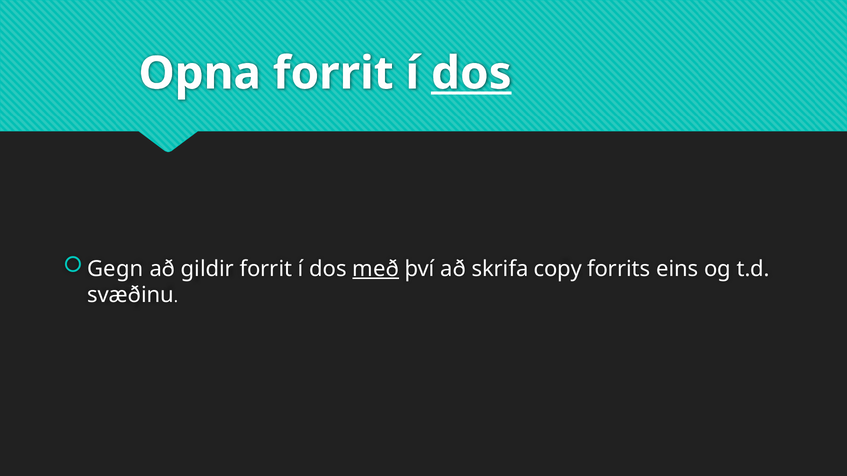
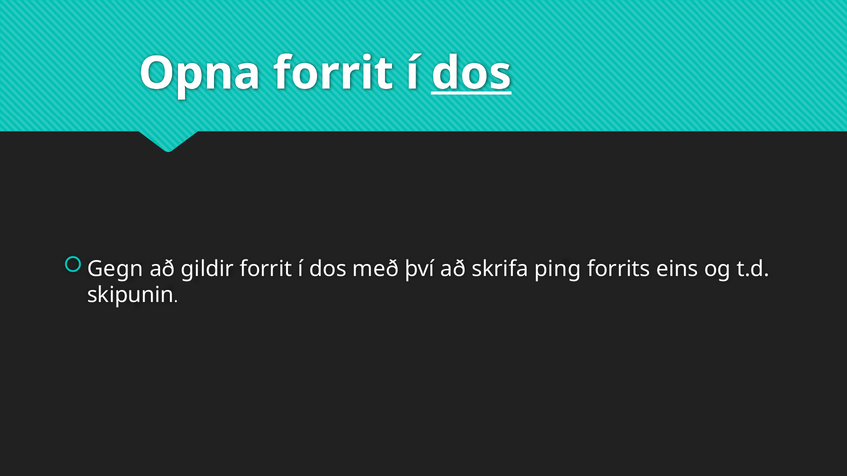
með underline: present -> none (376, 269)
copy: copy -> ping (558, 269)
svæðinu: svæðinu -> skipunin (131, 295)
